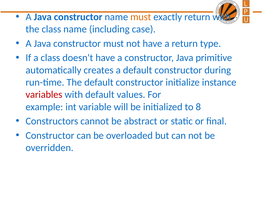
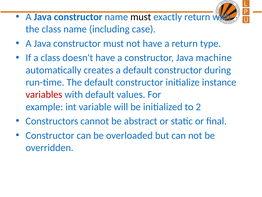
must colour: orange -> black (141, 17)
primitive: primitive -> machine (214, 58)
8: 8 -> 2 (198, 107)
